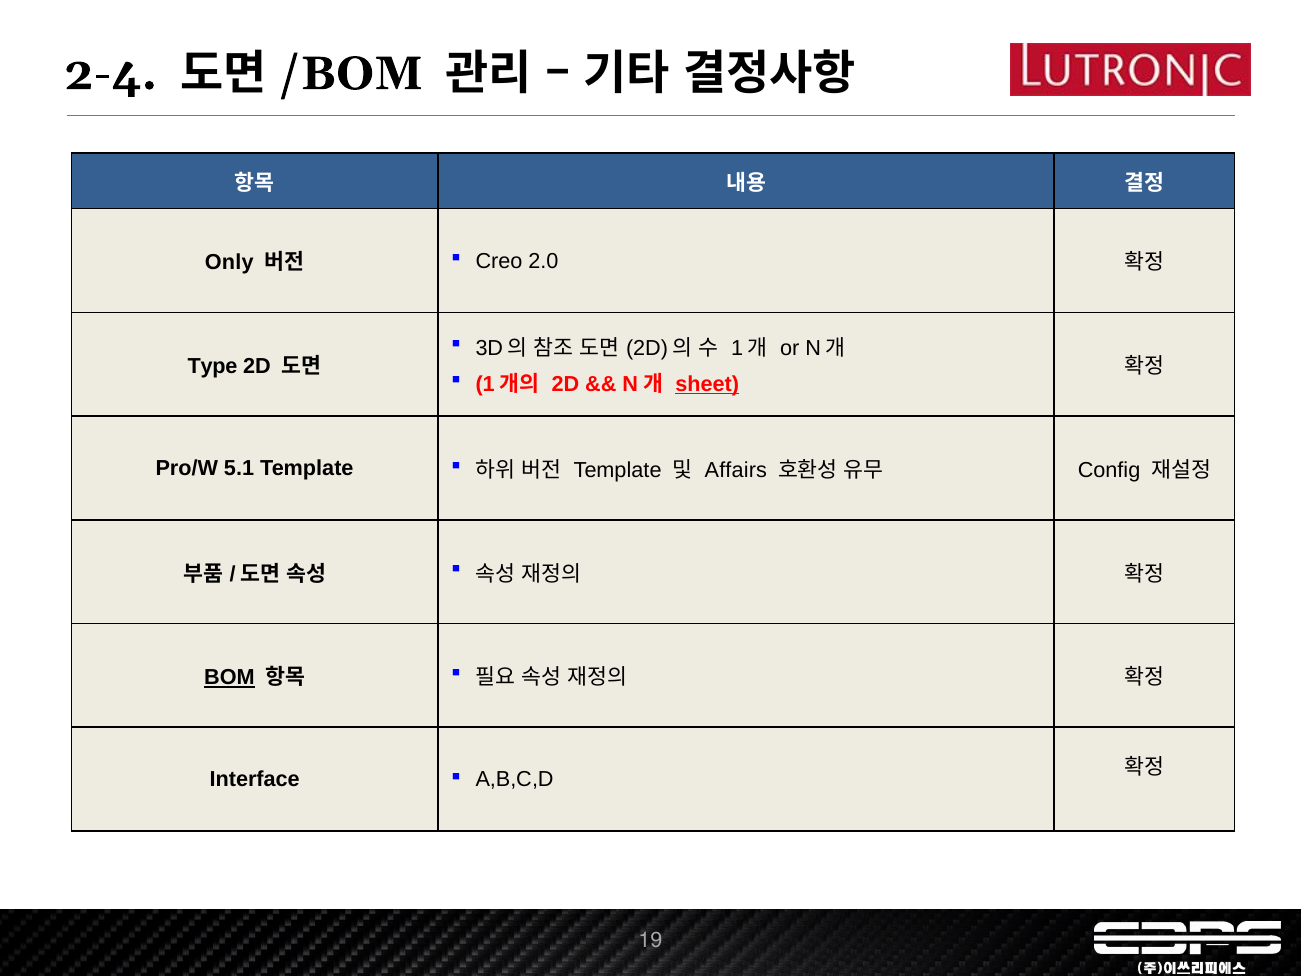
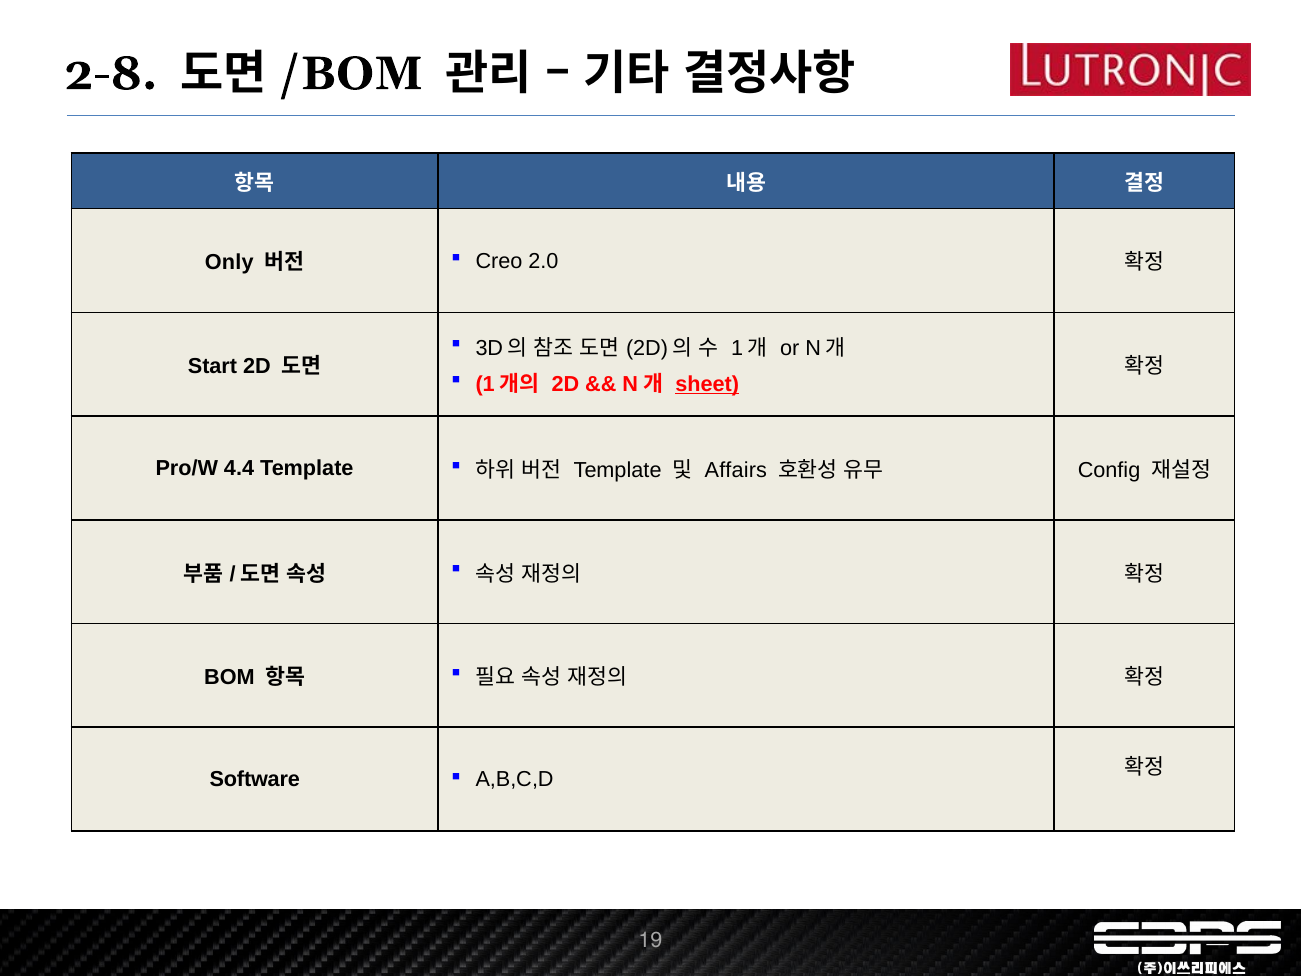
2-4: 2-4 -> 2-8 (111, 74)
Type: Type -> Start (212, 366)
5.1: 5.1 -> 4.4 (239, 468)
BOM underline: present -> none (229, 677)
Interface: Interface -> Software (255, 779)
